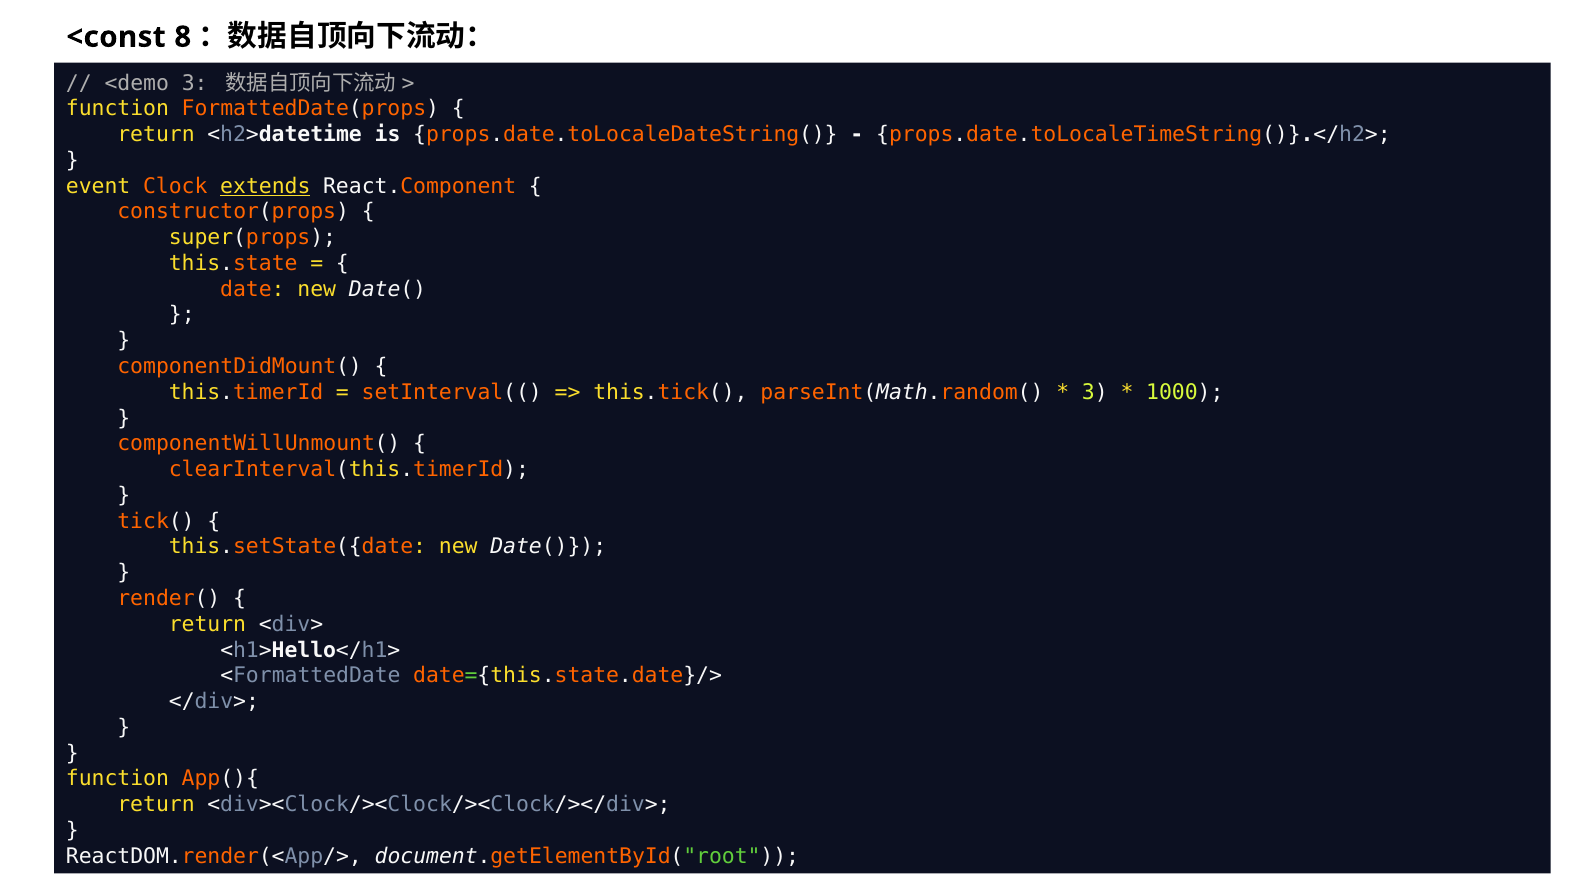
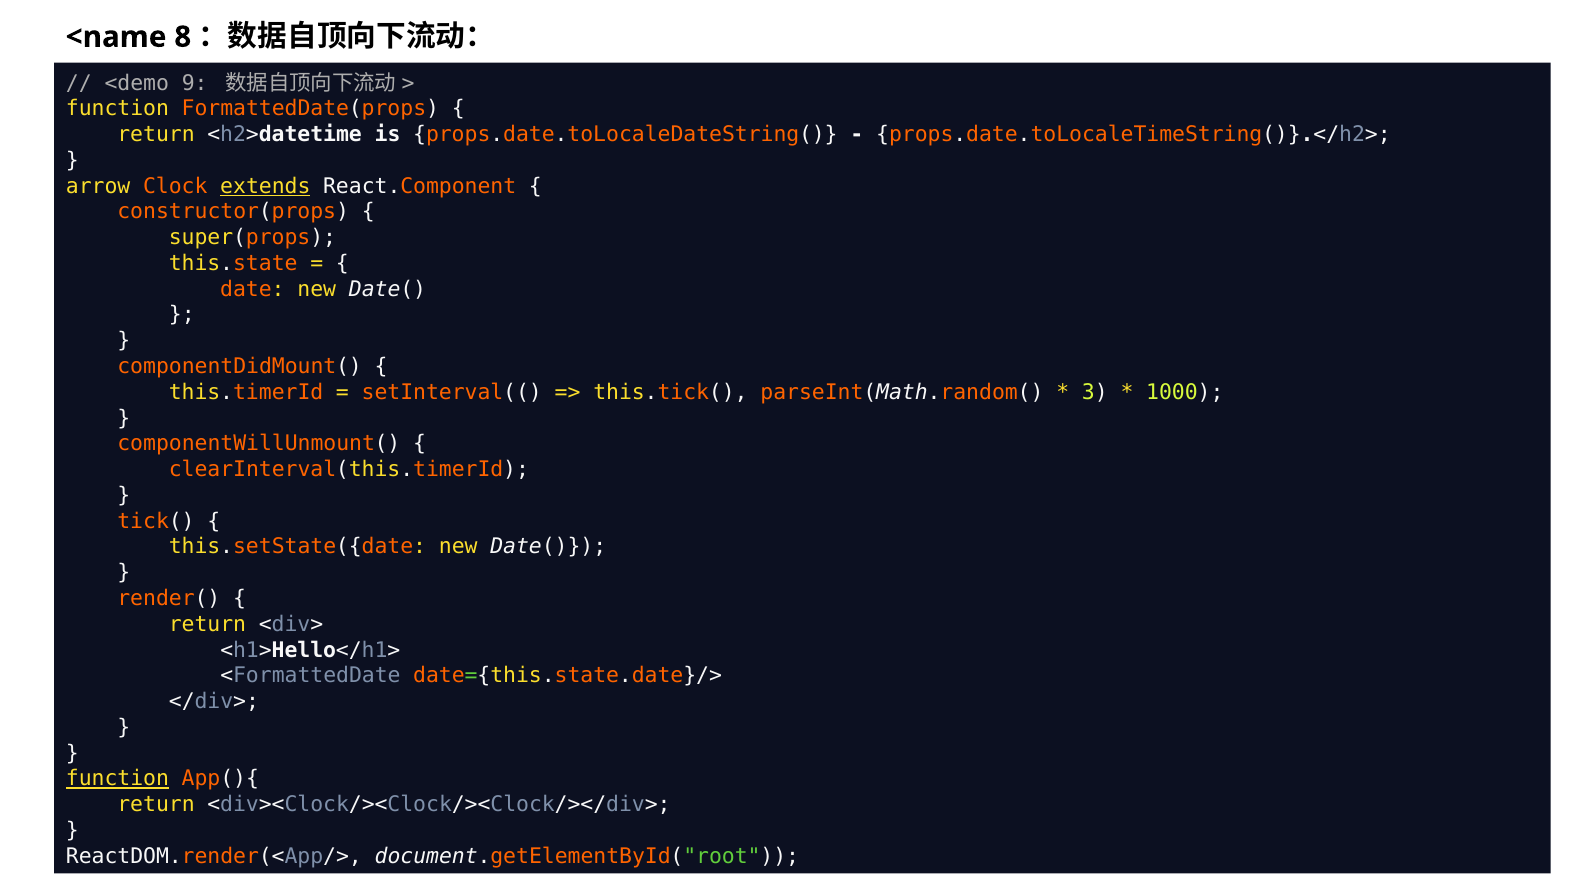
<const: <const -> <name (116, 37)
<demo 3: 3 -> 9 (195, 83)
event: event -> arrow (98, 186)
function underline: none -> present (117, 778)
